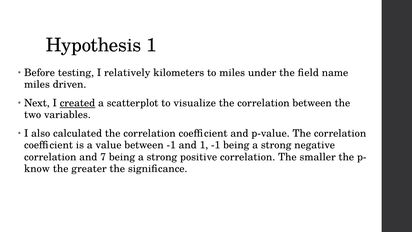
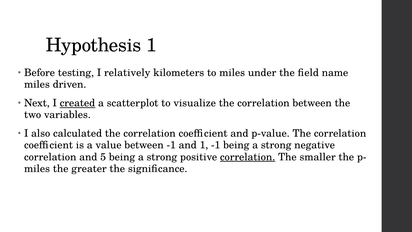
7: 7 -> 5 (103, 157)
correlation underline: none -> present (248, 157)
know: know -> miles (37, 169)
